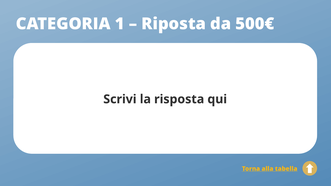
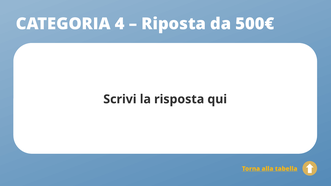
1: 1 -> 4 (120, 24)
